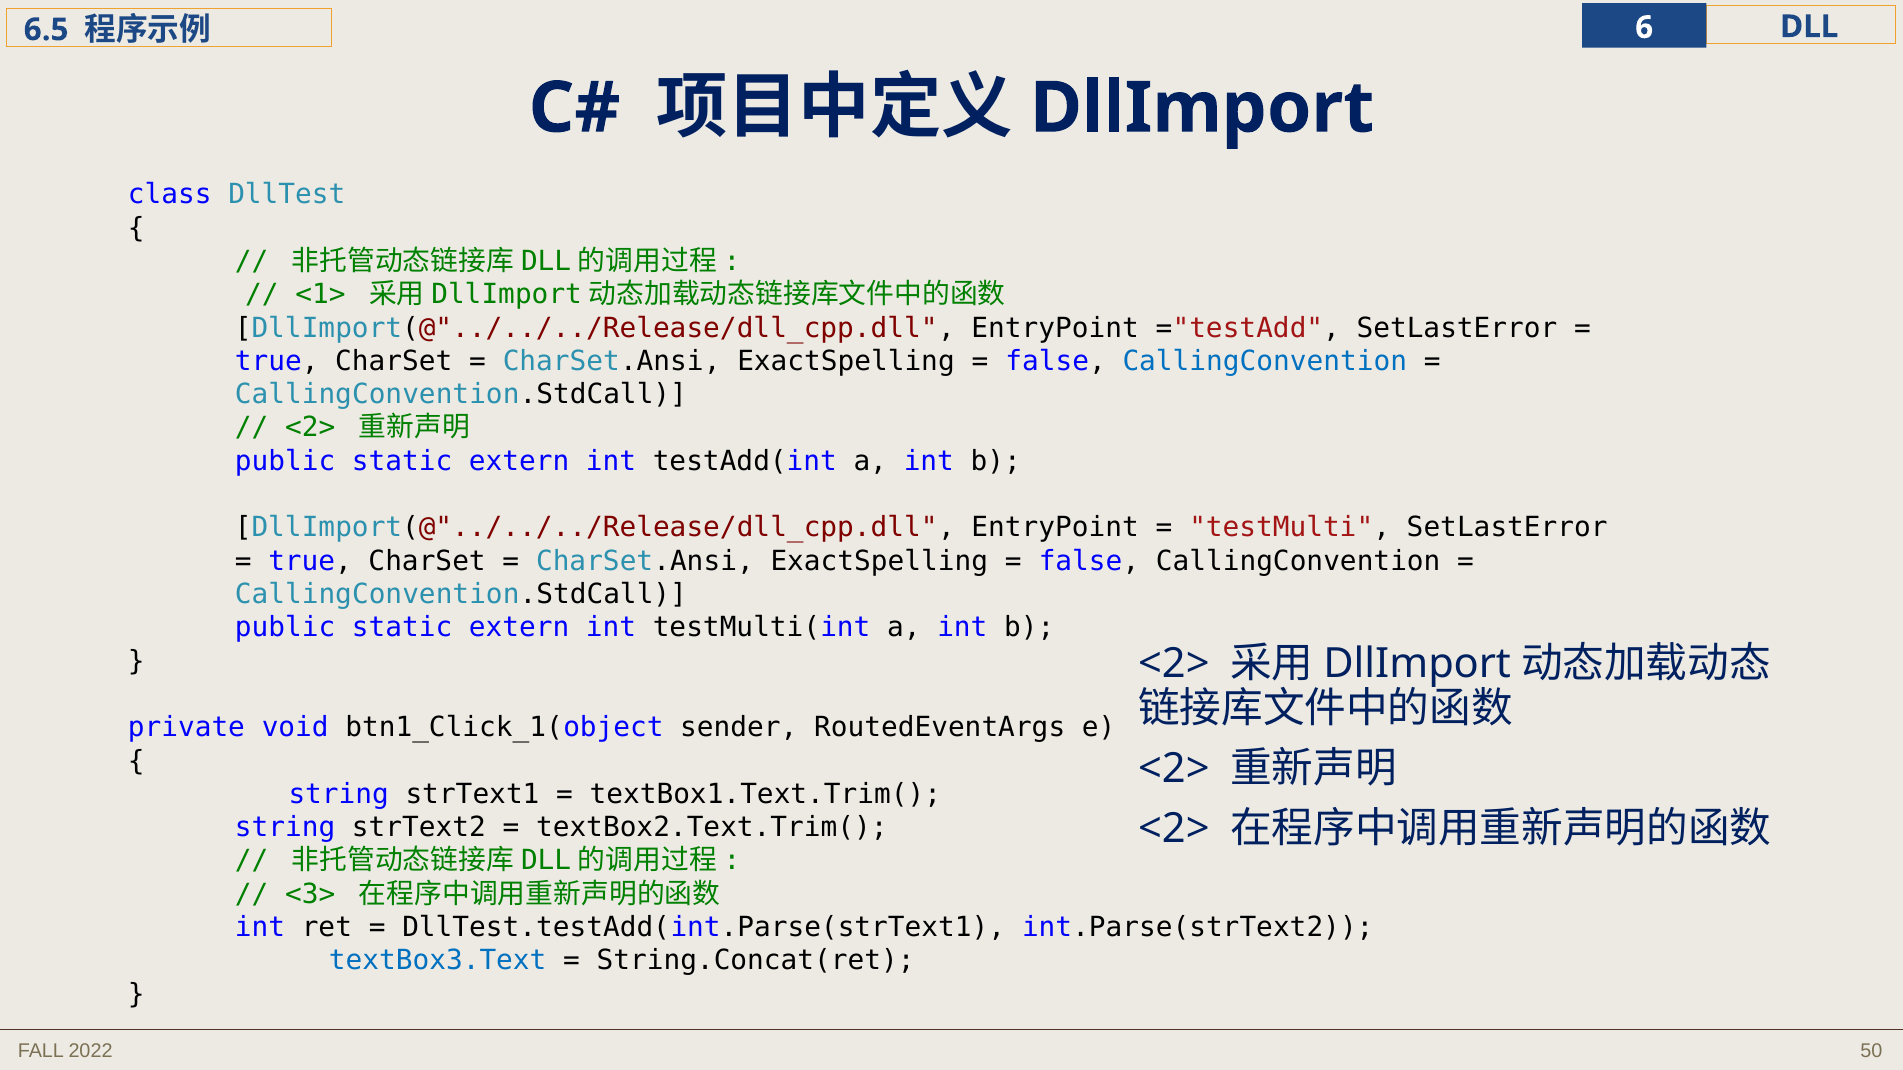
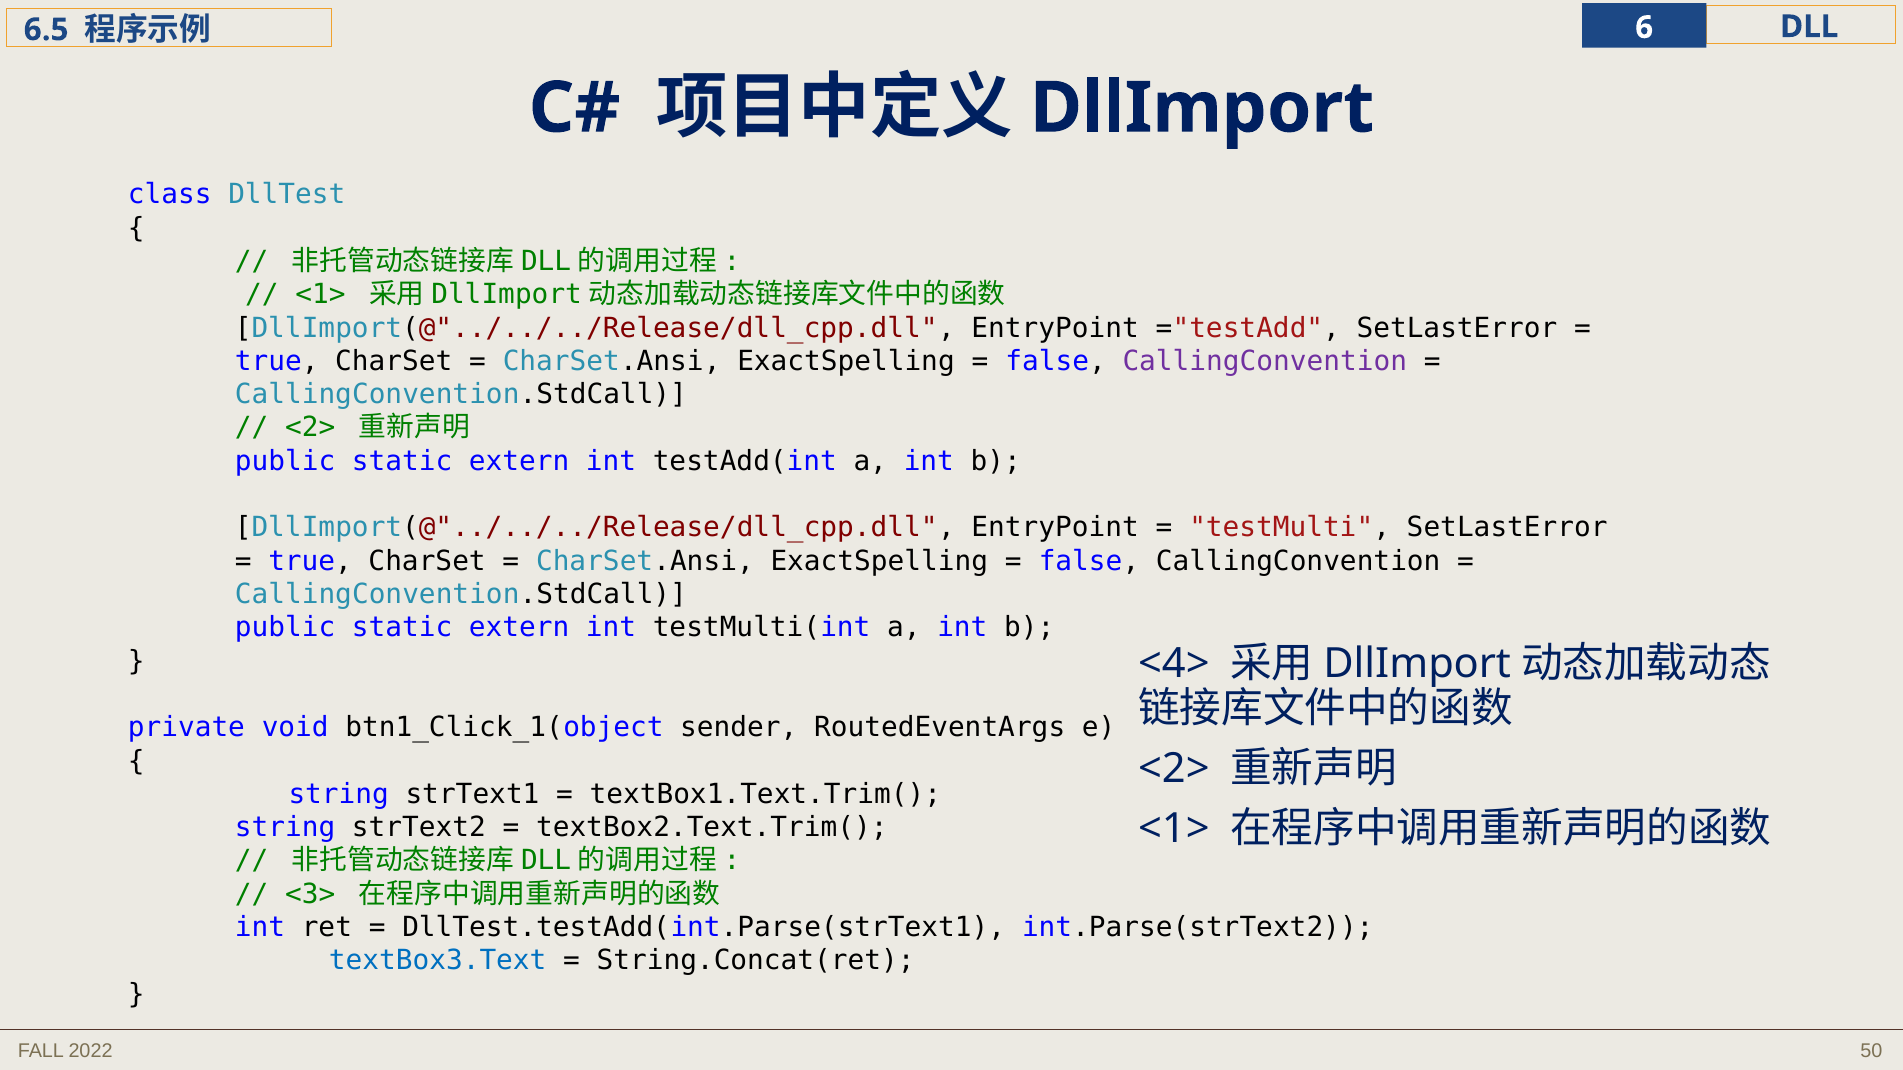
CallingConvention colour: blue -> purple (1265, 361)
<2>: <2> -> <4> (1174, 664)
<2>: <2> -> <1> (1174, 829)
